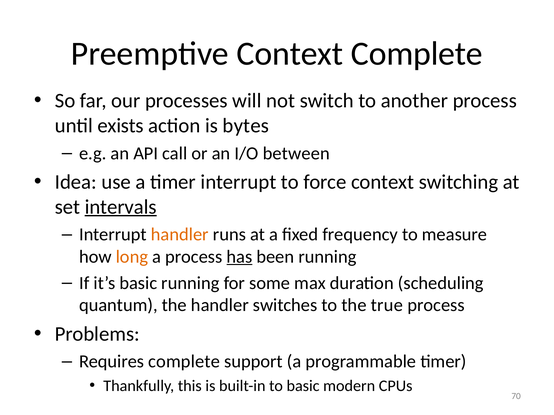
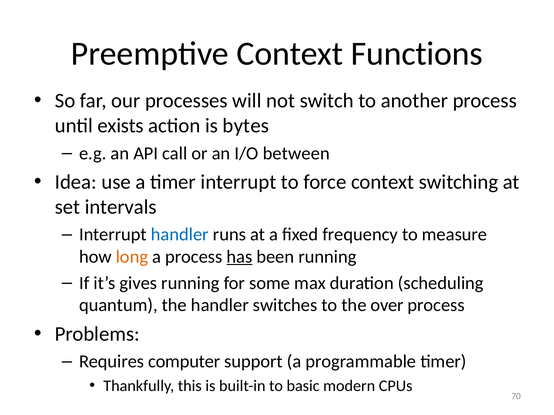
Context Complete: Complete -> Functions (417, 54)
intervals underline: present -> none (121, 207)
handler colour: orange -> blue (180, 235)
it’s basic: basic -> gives (138, 283)
true: true -> over (387, 306)
Requires complete: complete -> computer (184, 362)
